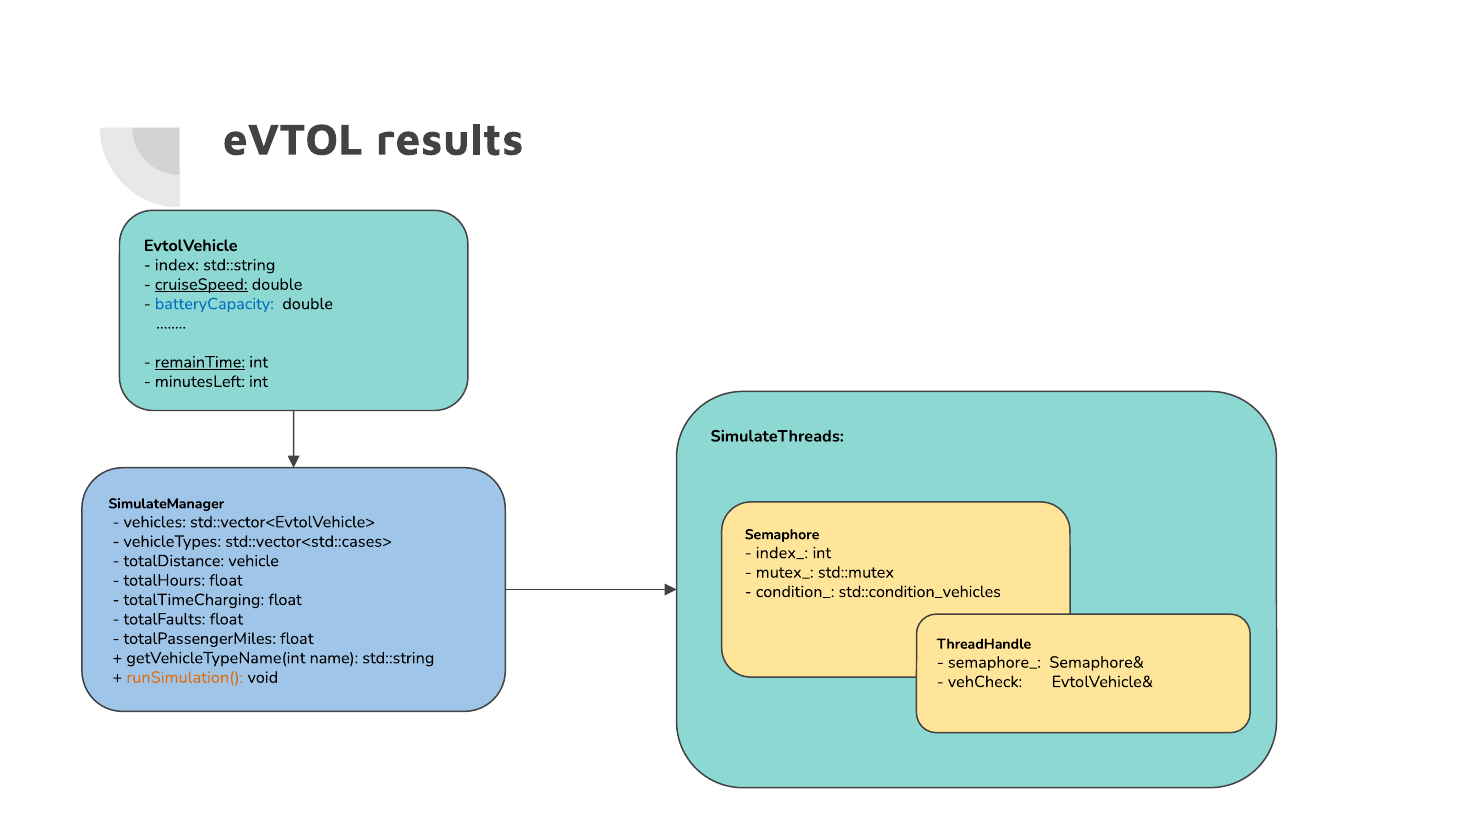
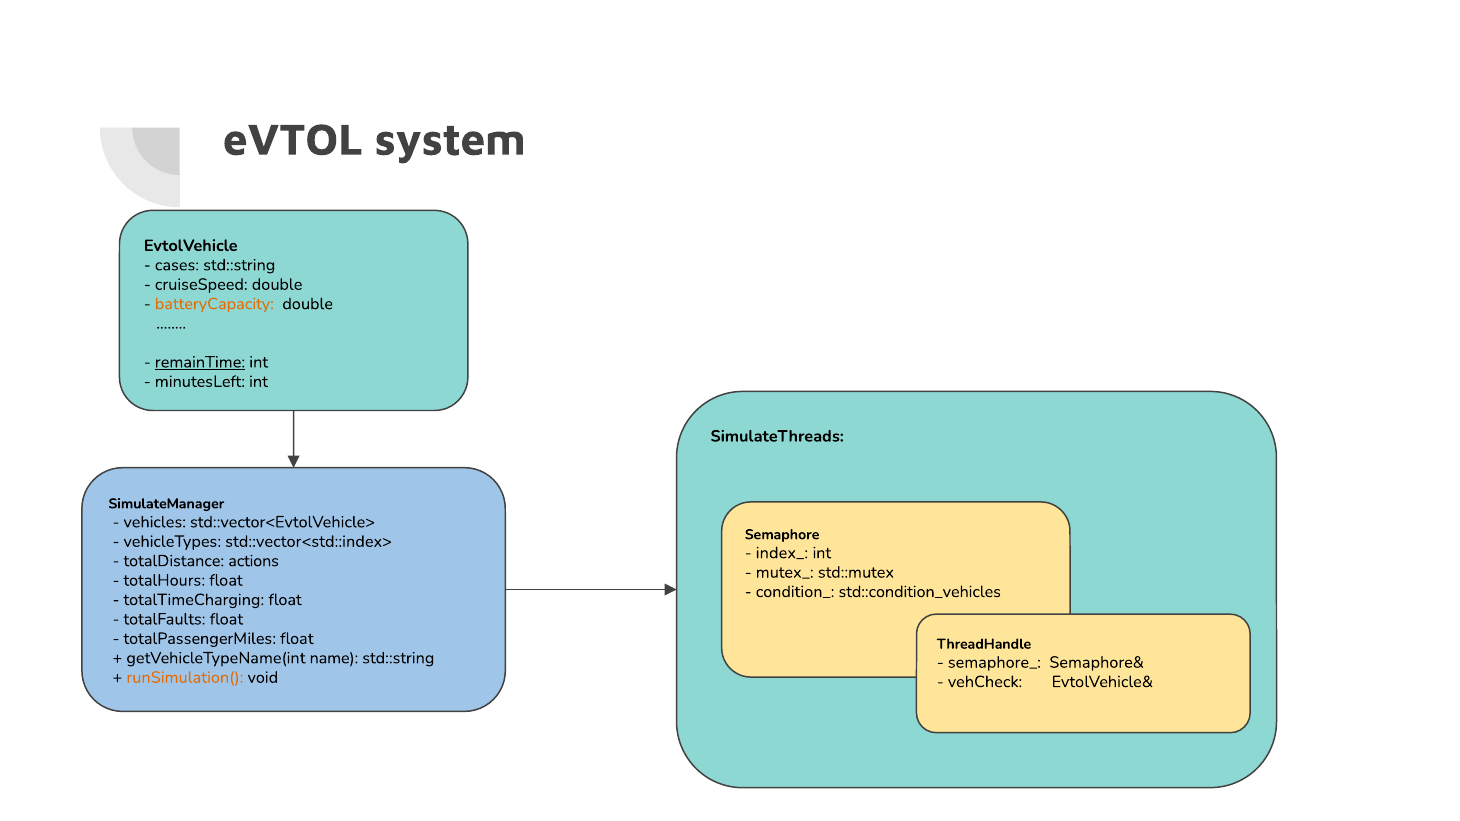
results: results -> system (450, 140)
index: index -> cases (177, 265)
cruiseSpeed underline: present -> none (201, 285)
batteryCapacity colour: blue -> orange (214, 304)
std::vector<std::cases>: std::vector<std::cases> -> std::vector<std::index> (309, 542)
vehicle: vehicle -> actions (254, 561)
